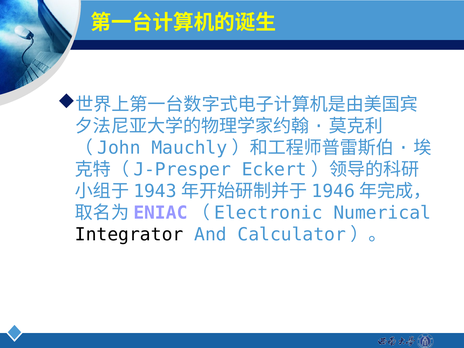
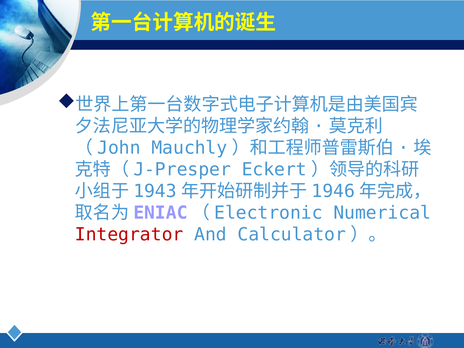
Integrator colour: black -> red (129, 235)
